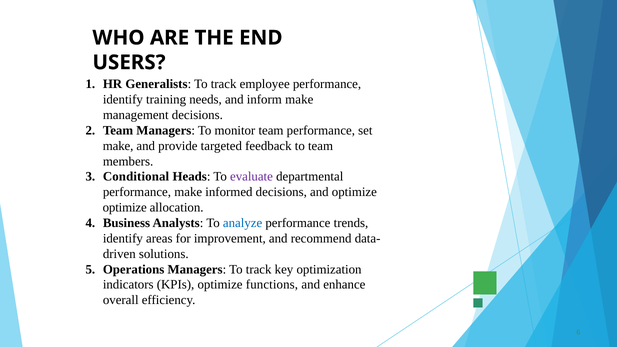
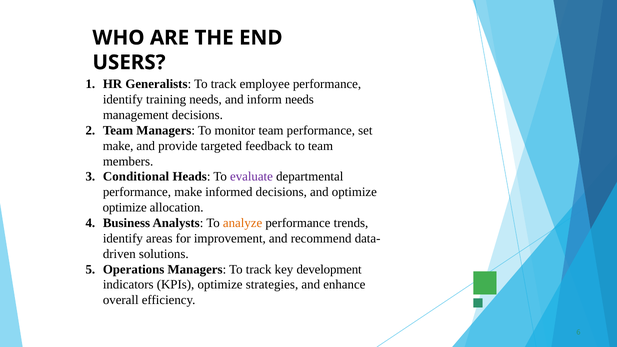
inform make: make -> needs (299, 100)
analyze colour: blue -> orange (243, 223)
optimization: optimization -> development (329, 269)
functions: functions -> strategies (272, 285)
